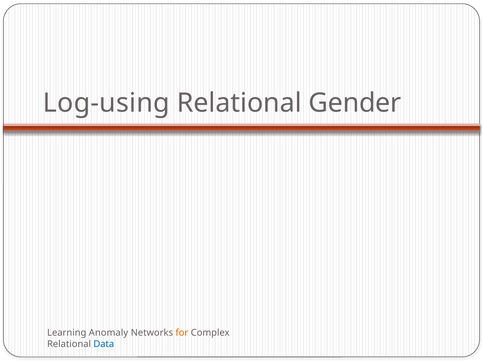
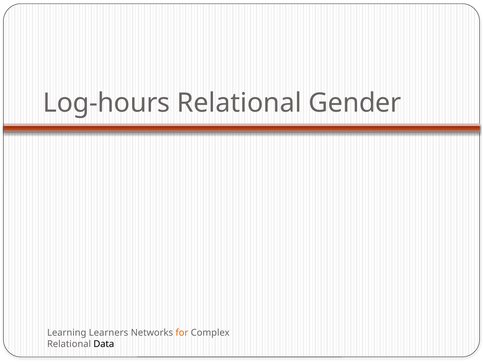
Log-using: Log-using -> Log-hours (107, 103)
Anomaly: Anomaly -> Learners (108, 333)
Data colour: blue -> black (104, 344)
